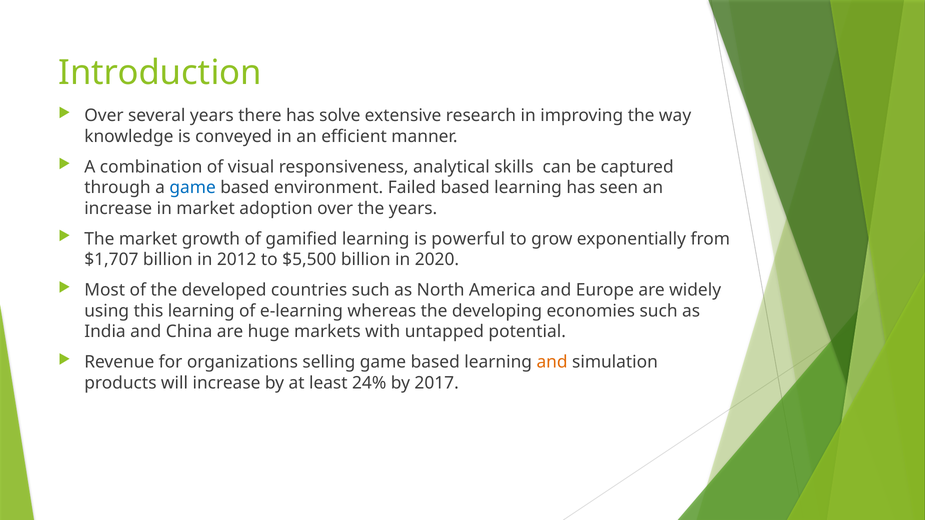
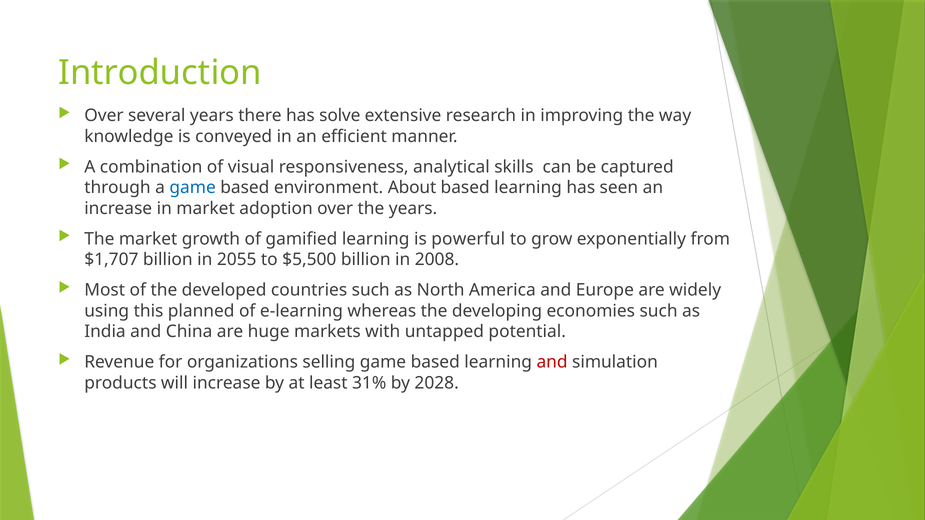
Failed: Failed -> About (412, 188)
2012: 2012 -> 2055 (237, 260)
2020: 2020 -> 2008 (437, 260)
this learning: learning -> planned (201, 311)
and colour: orange -> red (552, 362)
24%: 24% -> 31% (369, 383)
2017: 2017 -> 2028 (437, 383)
